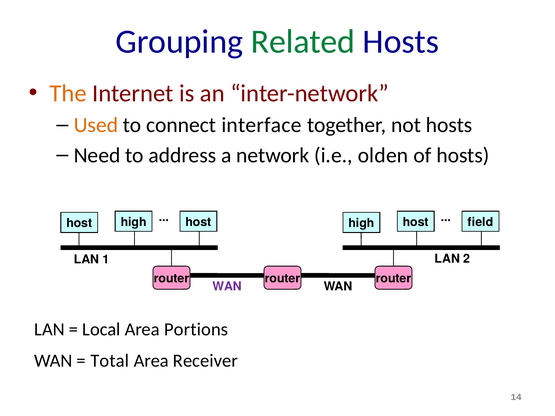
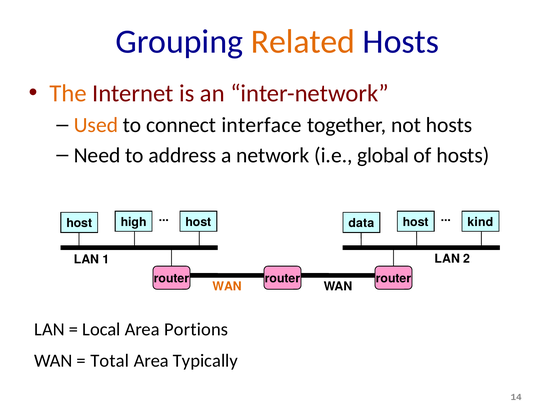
Related colour: green -> orange (303, 42)
olden: olden -> global (383, 155)
high: high -> data (361, 223)
field: field -> kind (480, 222)
WAN colour: purple -> orange (227, 287)
Receiver: Receiver -> Typically (205, 361)
